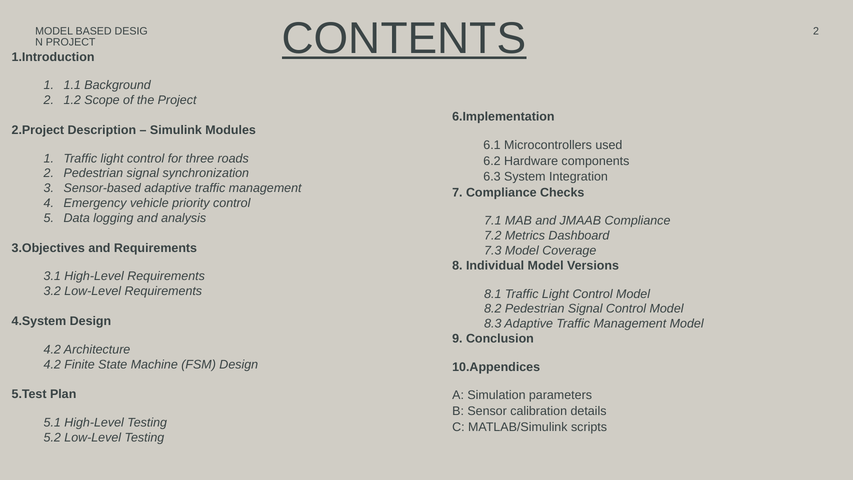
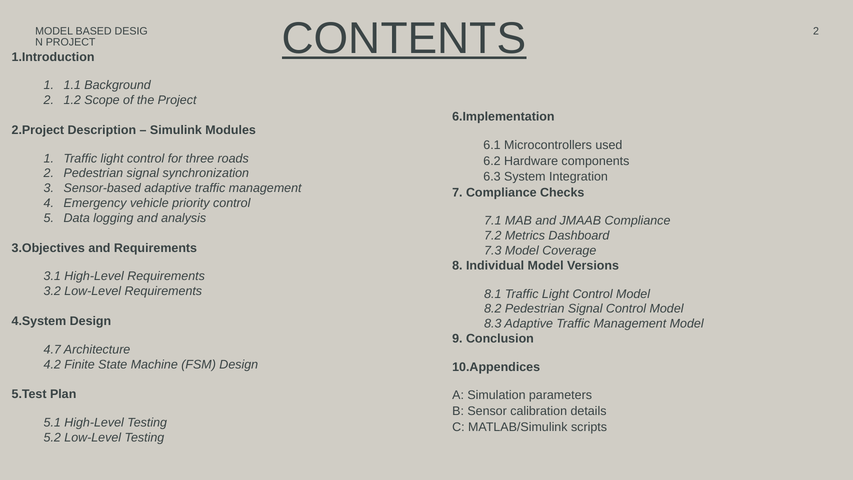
4.2: 4.2 -> 4.7 (52, 349)
